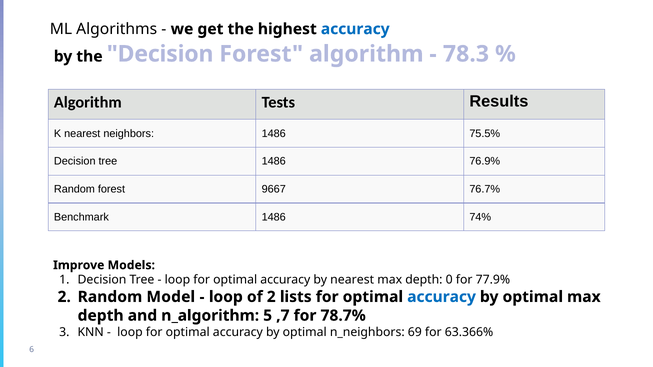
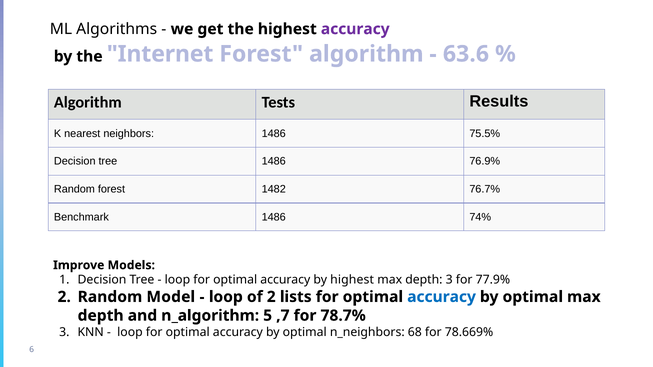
accuracy colour: blue -> purple (355, 29)
the Decision: Decision -> Internet (160, 54)
78.3: 78.3 -> 63.6 (466, 54)
9667: 9667 -> 1482 (274, 189)
by nearest: nearest -> highest (352, 280)
depth 0: 0 -> 3 (449, 280)
69: 69 -> 68 (415, 332)
63.366%: 63.366% -> 78.669% (469, 332)
